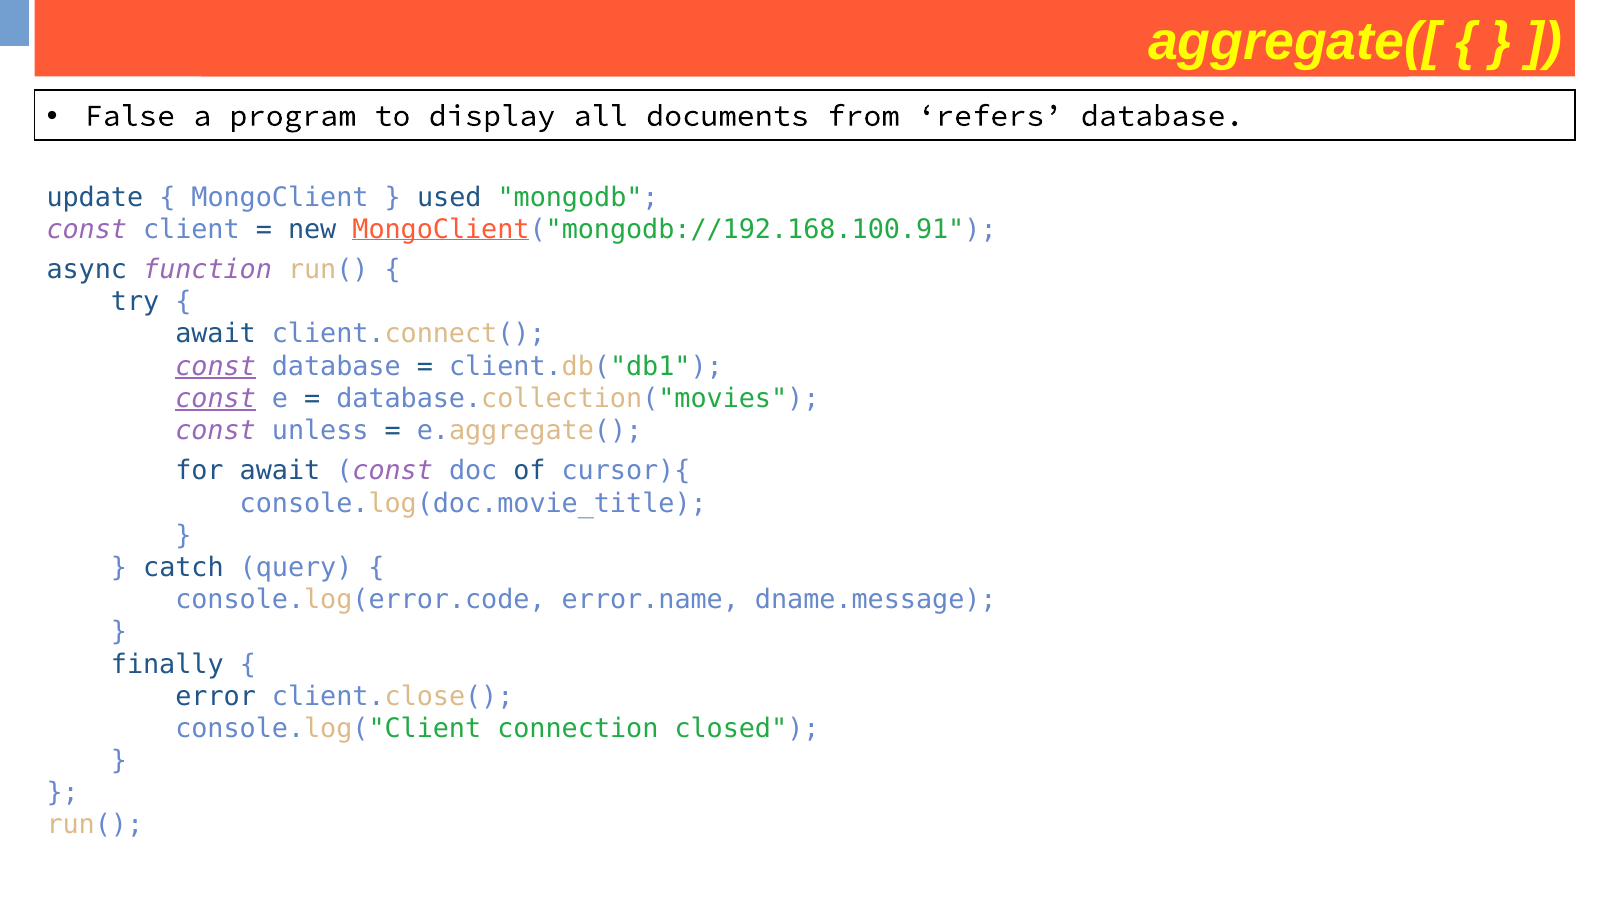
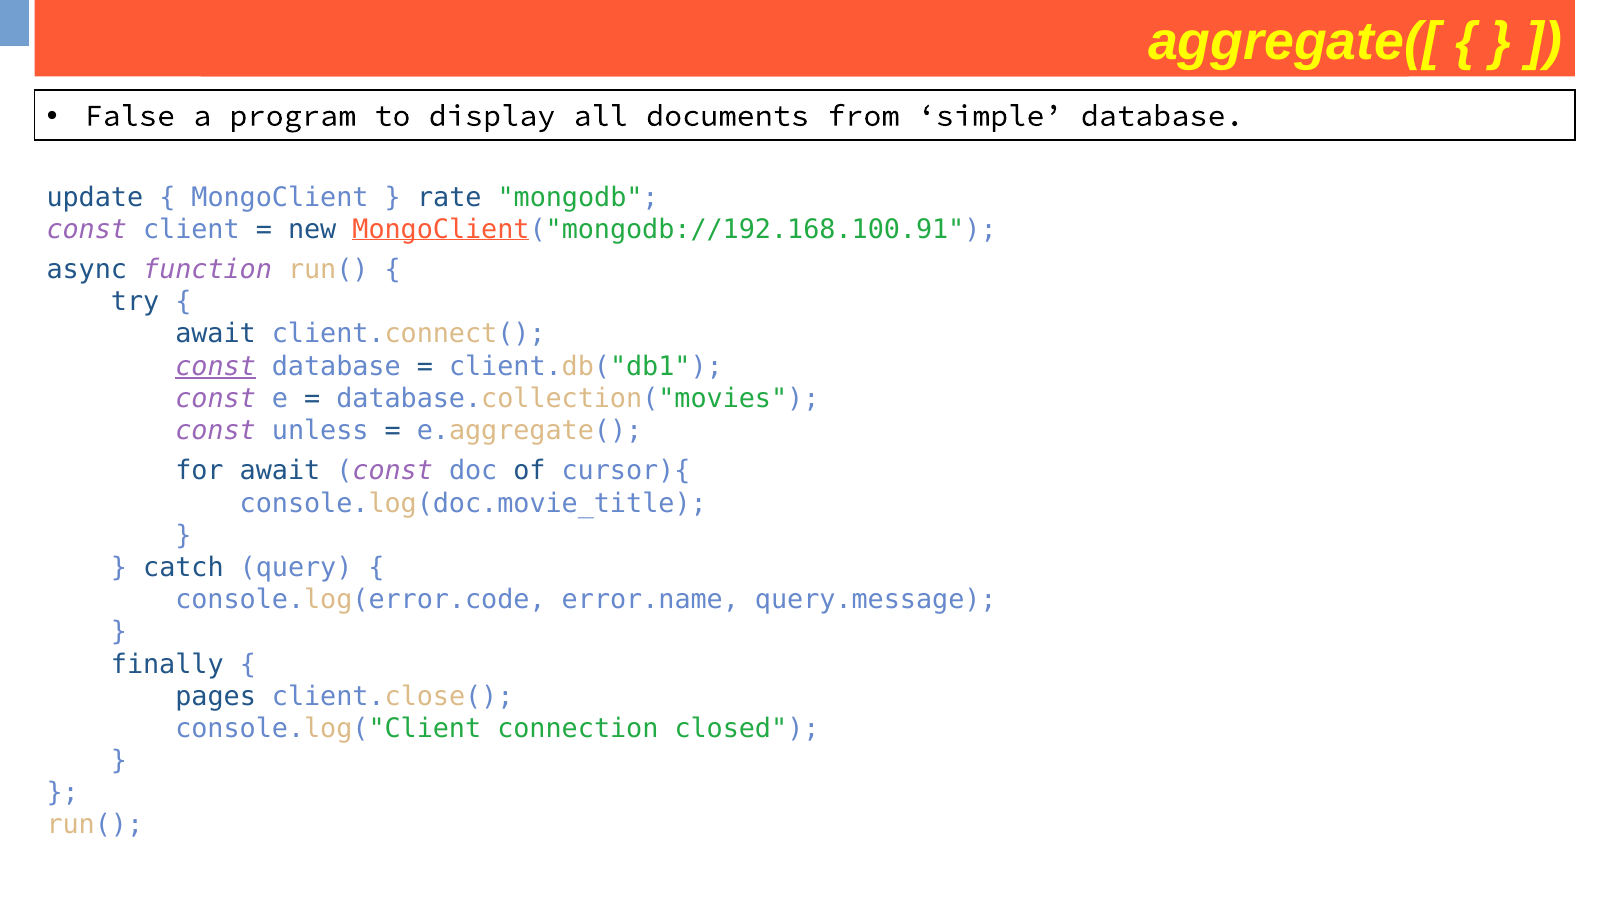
refers: refers -> simple (990, 116)
used: used -> rate (449, 197)
const underline: present -> none (216, 398)
dname.message: dname.message -> query.message (876, 600)
error: error -> pages (216, 696)
